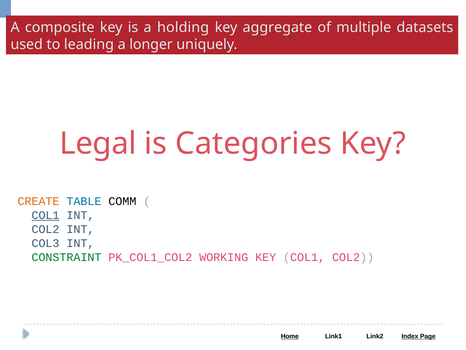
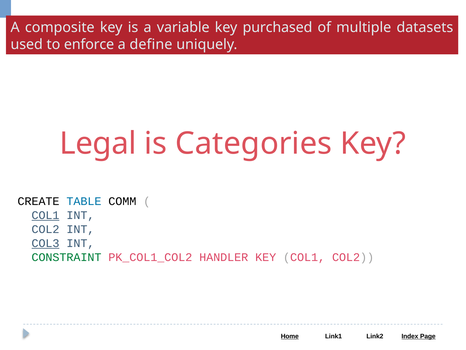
holding: holding -> variable (183, 27)
aggregate: aggregate -> purchased (277, 27)
leading: leading -> enforce (89, 44)
longer: longer -> define (151, 44)
CREATE colour: orange -> black (39, 201)
COL3 underline: none -> present (45, 243)
WORKING: WORKING -> HANDLER (224, 257)
